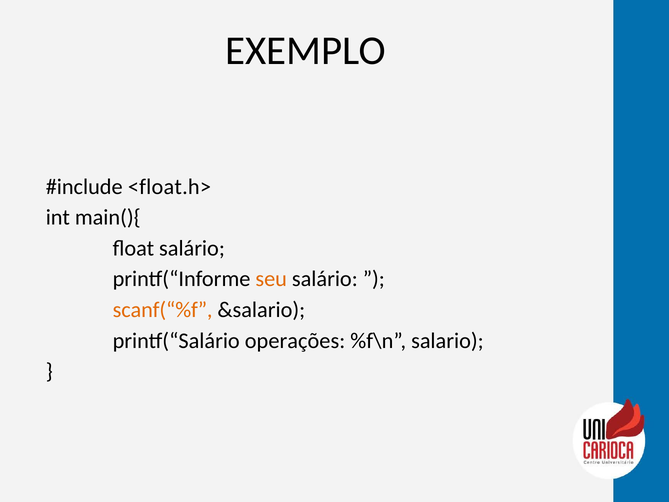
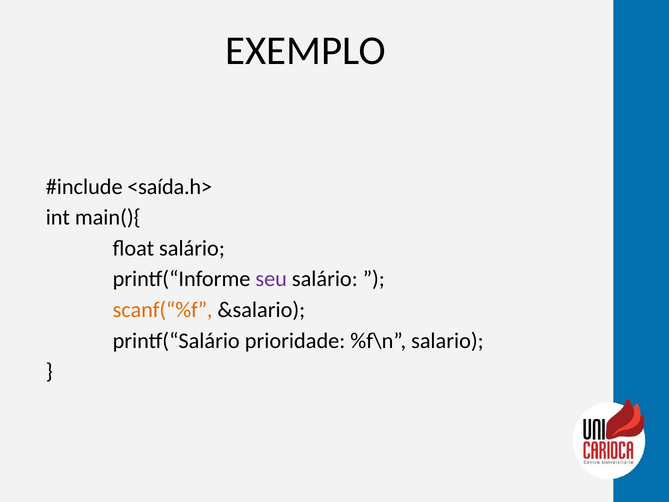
<float.h>: <float.h> -> <saída.h> (170, 187)
seu colour: orange -> purple (271, 279)
operações: operações -> prioridade (295, 340)
